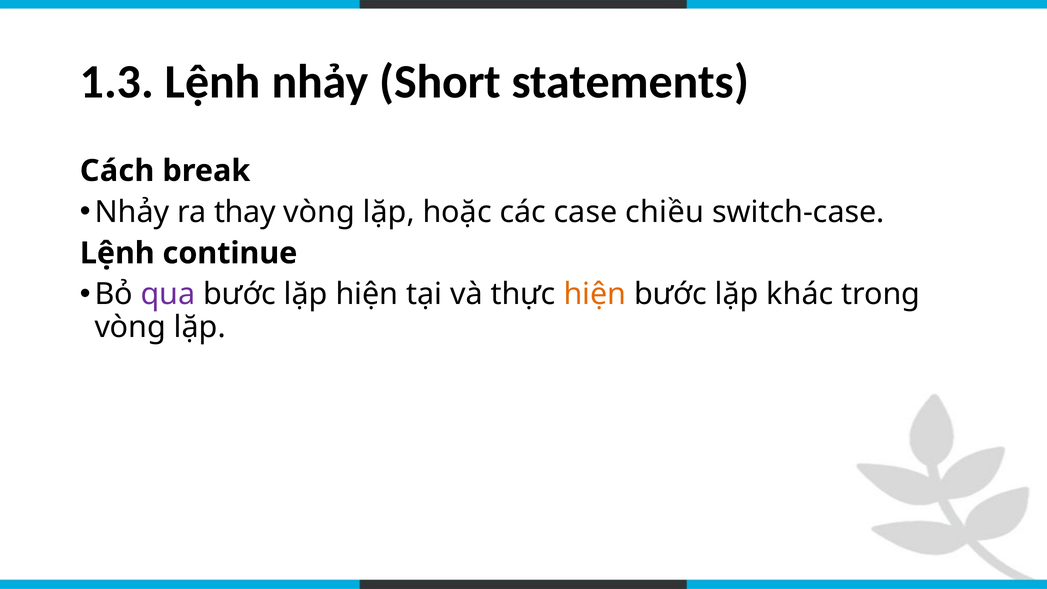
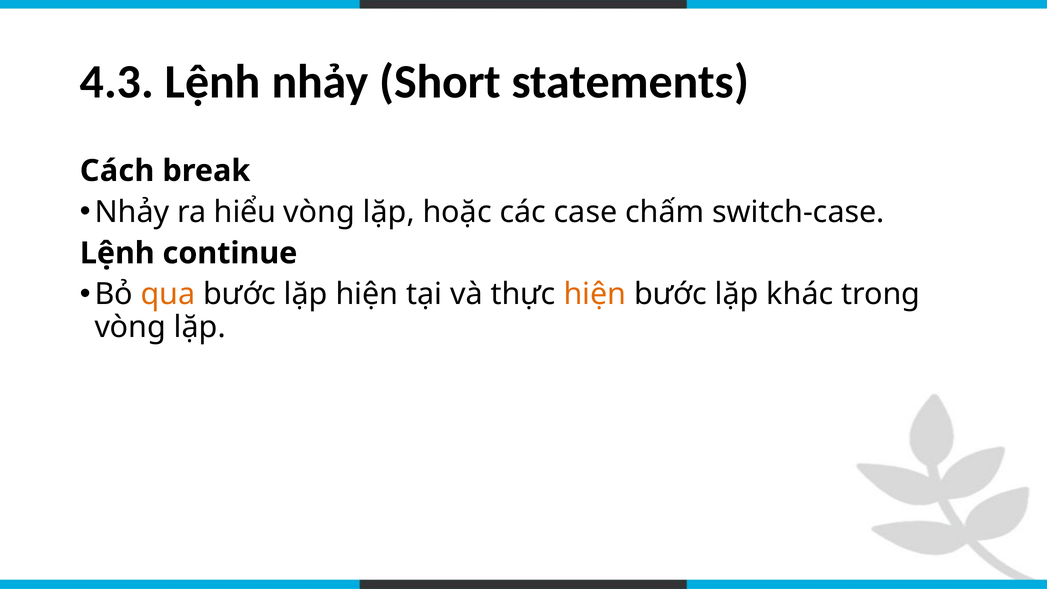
1.3: 1.3 -> 4.3 (117, 82)
thay: thay -> hiểu (245, 212)
chiều: chiều -> chấm (665, 212)
qua colour: purple -> orange (168, 294)
